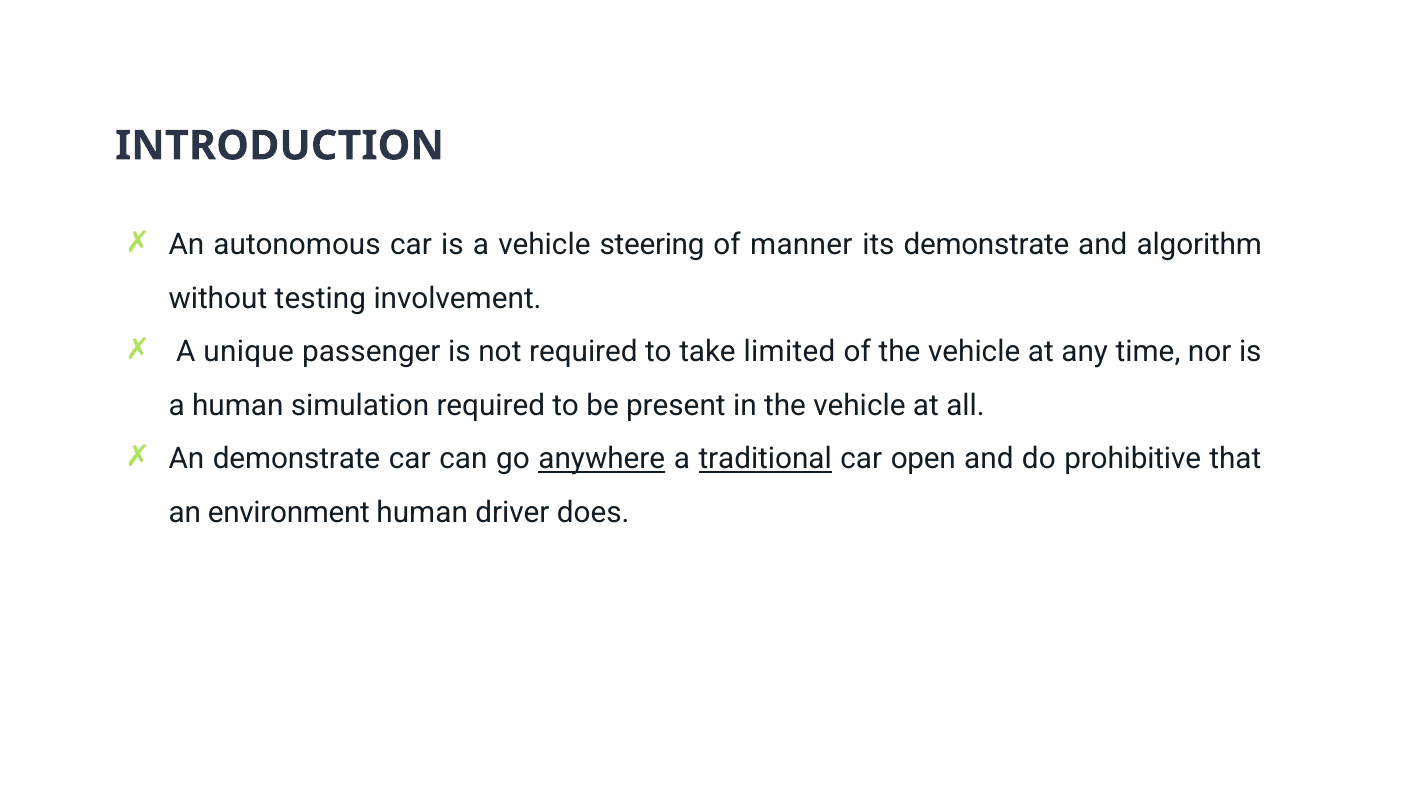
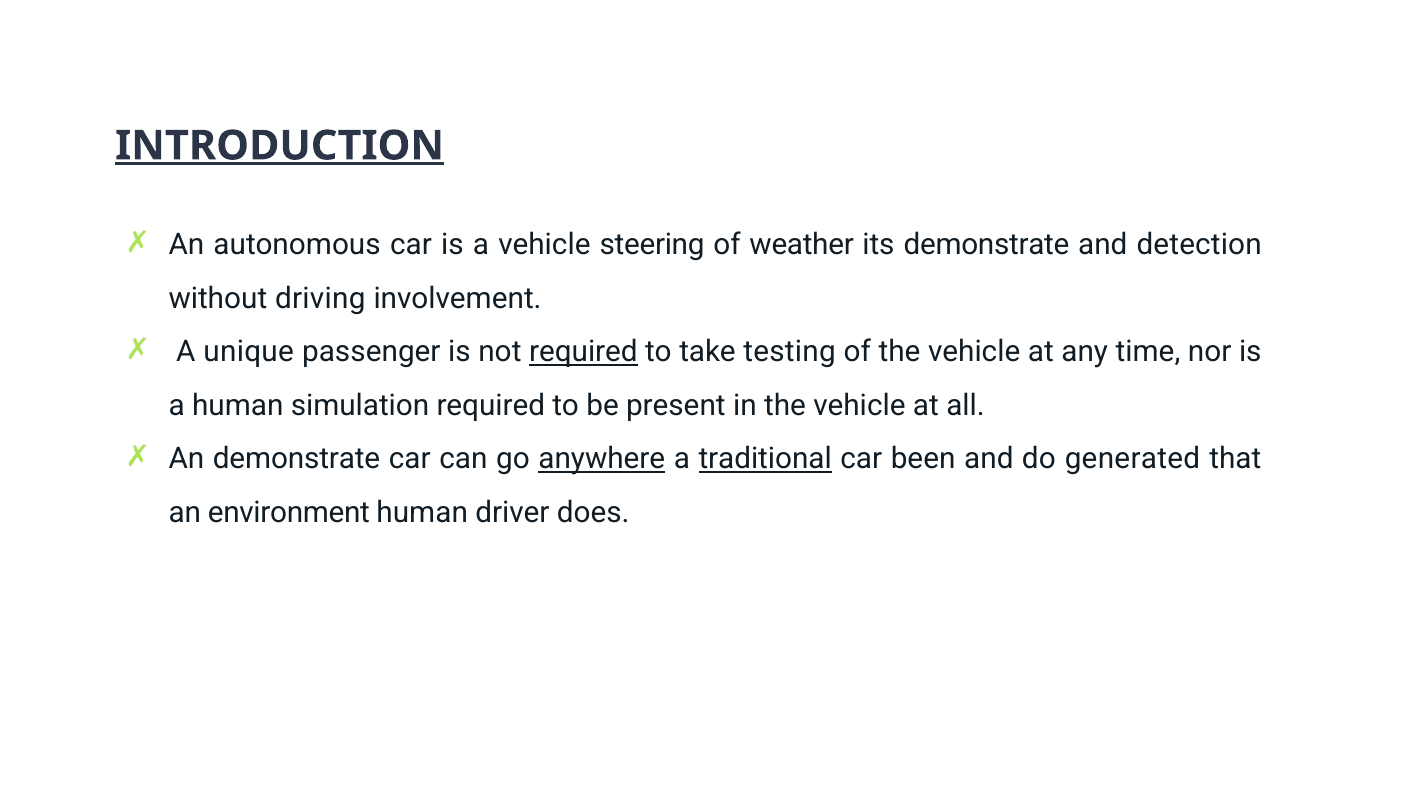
INTRODUCTION underline: none -> present (280, 146)
manner: manner -> weather (802, 245)
algorithm: algorithm -> detection (1199, 245)
testing: testing -> driving (320, 299)
required underline: none -> present (583, 352)
limited: limited -> testing (790, 352)
open: open -> been (923, 459)
prohibitive: prohibitive -> generated (1132, 459)
